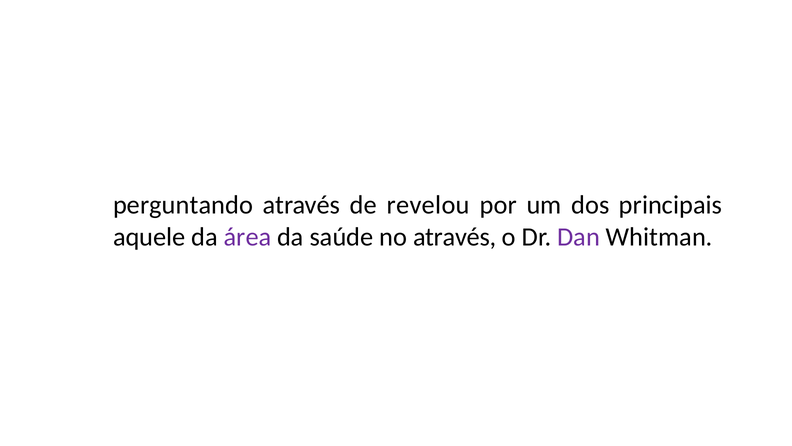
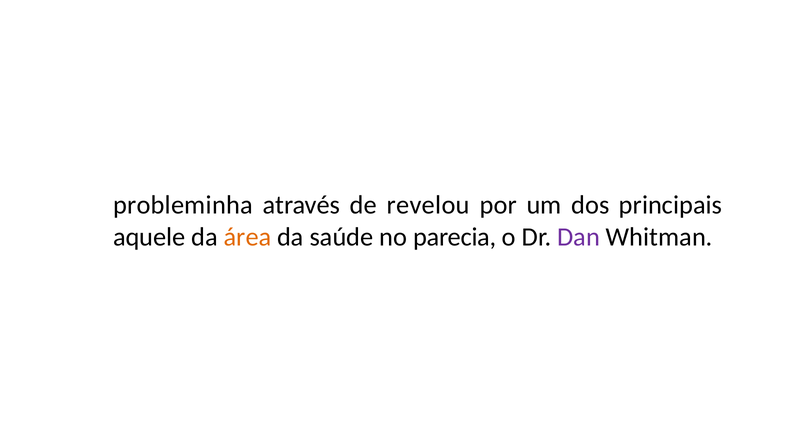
perguntando: perguntando -> probleminha (183, 205)
área colour: purple -> orange (248, 237)
no através: através -> parecia (455, 237)
